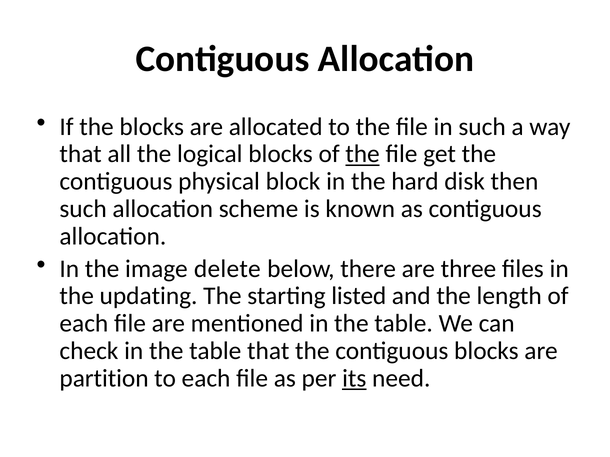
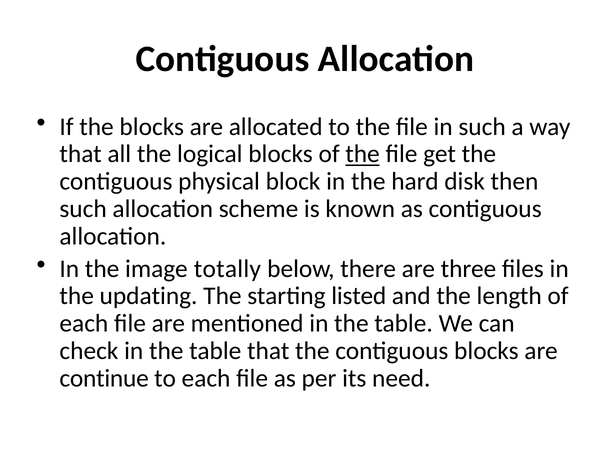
delete: delete -> totally (227, 269)
partition: partition -> continue (104, 379)
its underline: present -> none (354, 379)
